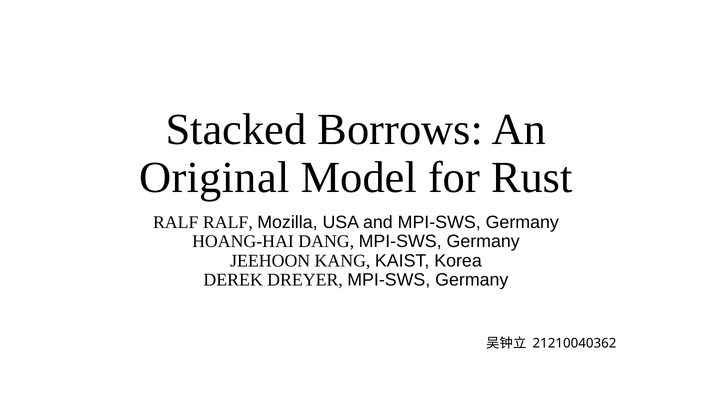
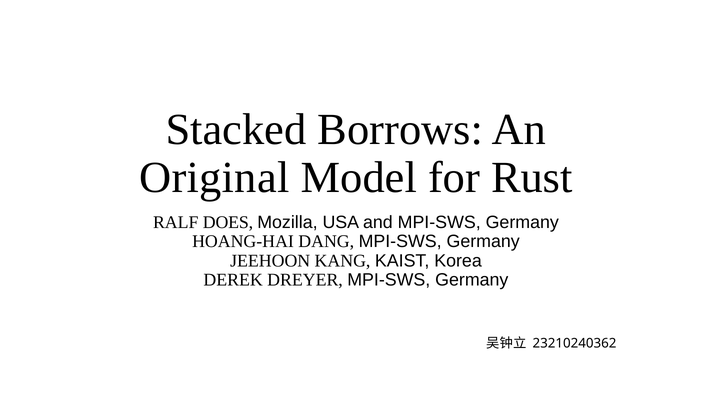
RALF RALF: RALF -> DOES (228, 223)
21210040362: 21210040362 -> 23210240362 (574, 344)
